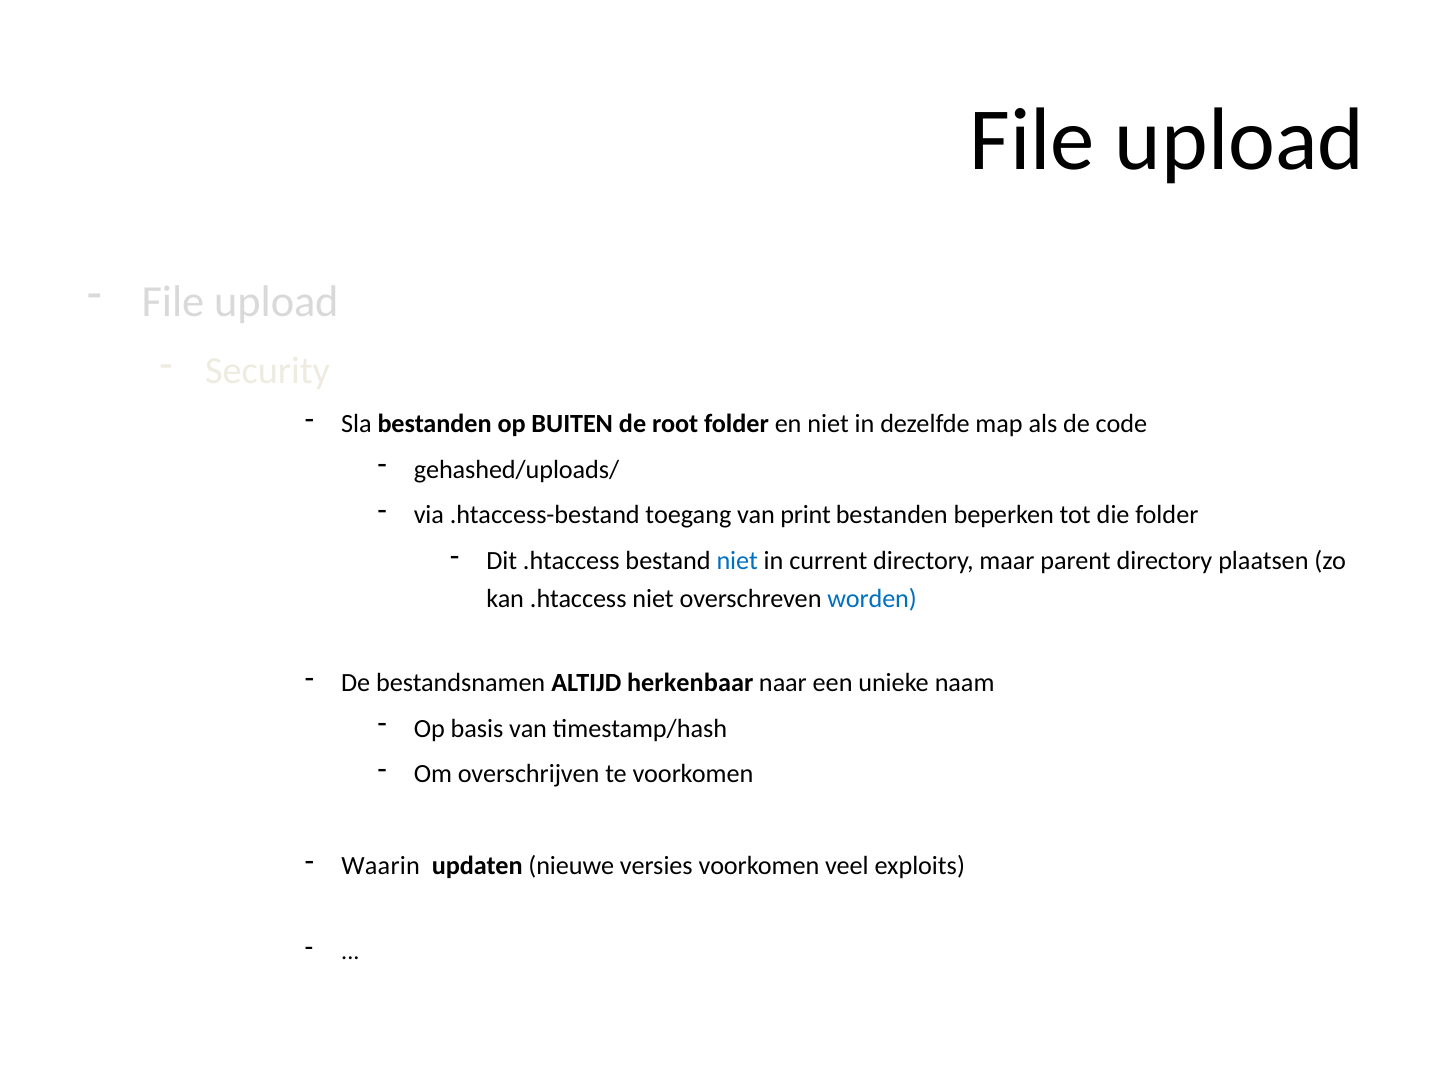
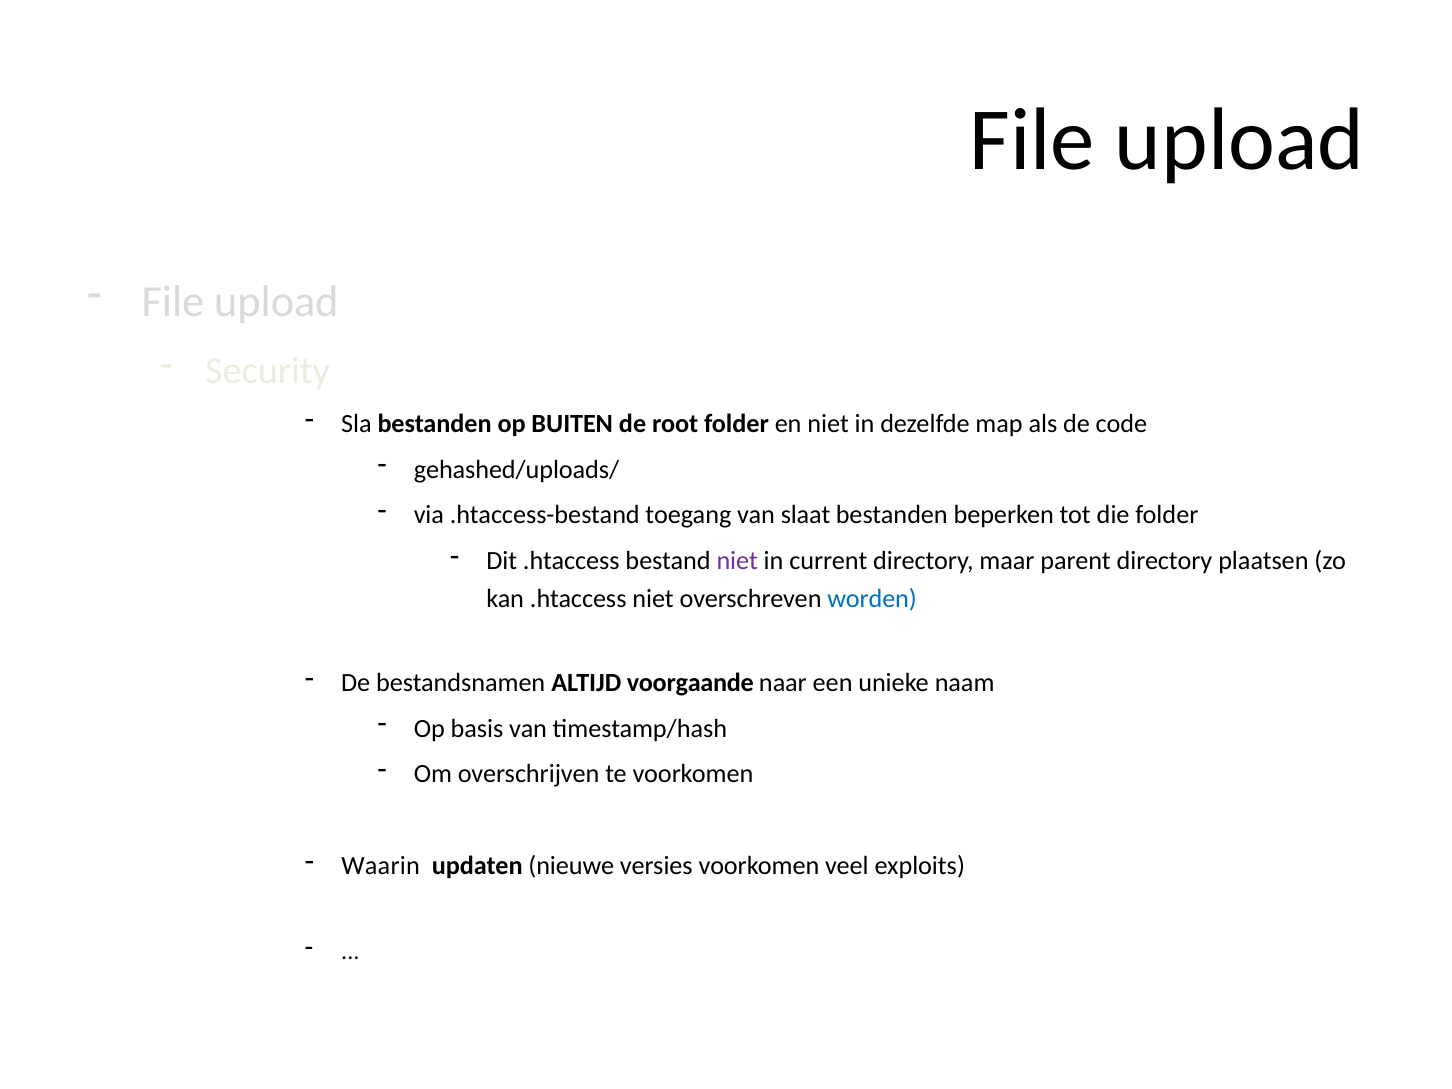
print: print -> slaat (806, 515)
niet colour: blue -> purple (737, 561)
herkenbaar: herkenbaar -> voorgaande (690, 683)
